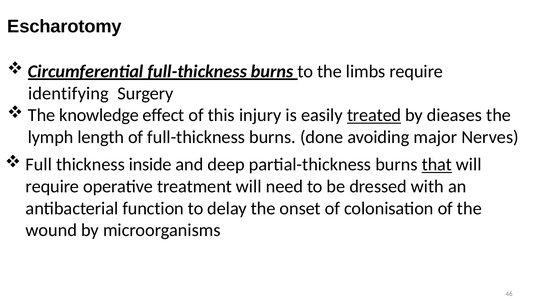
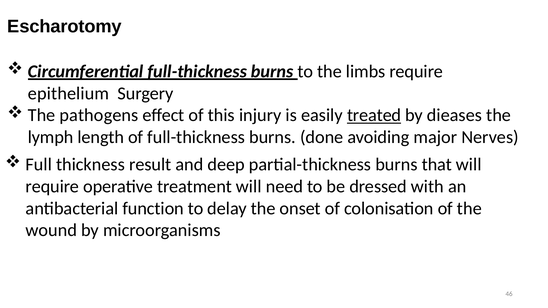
identifying: identifying -> epithelium (69, 93)
knowledge: knowledge -> pathogens (99, 115)
inside: inside -> result (150, 165)
that underline: present -> none (437, 165)
